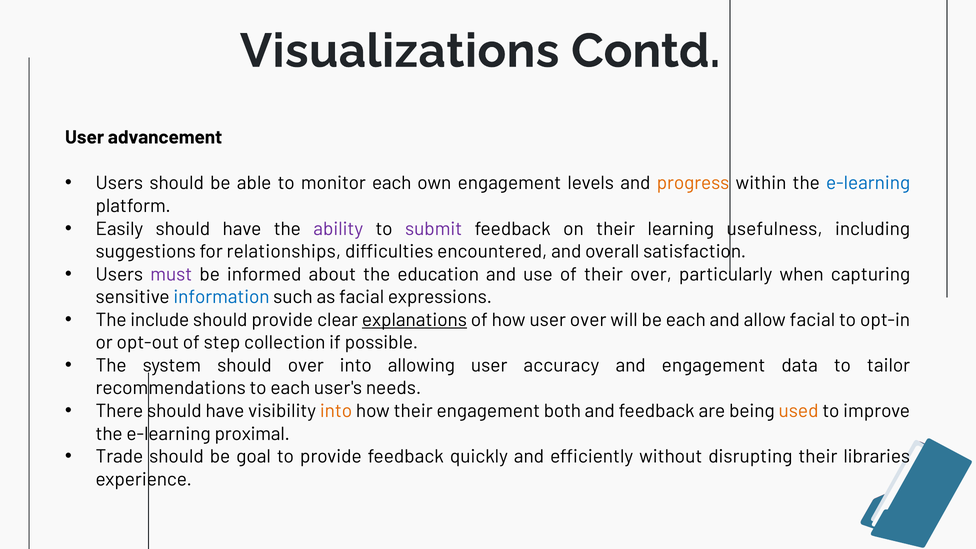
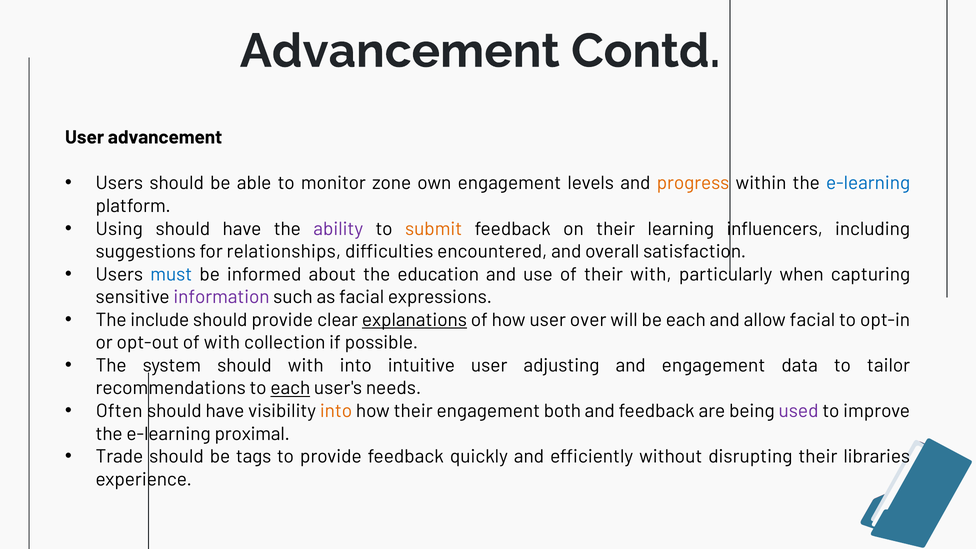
Visualizations: Visualizations -> Advancement (400, 51)
monitor each: each -> zone (392, 183)
Easily: Easily -> Using (119, 229)
submit colour: purple -> orange (434, 229)
usefulness: usefulness -> influencers (775, 229)
must colour: purple -> blue (171, 274)
their over: over -> with (651, 274)
information colour: blue -> purple (222, 297)
of step: step -> with (222, 343)
should over: over -> with (306, 365)
allowing: allowing -> intuitive (421, 365)
accuracy: accuracy -> adjusting (561, 365)
each underline: none -> present (290, 388)
There: There -> Often (119, 411)
used colour: orange -> purple (799, 411)
goal: goal -> tags (254, 457)
